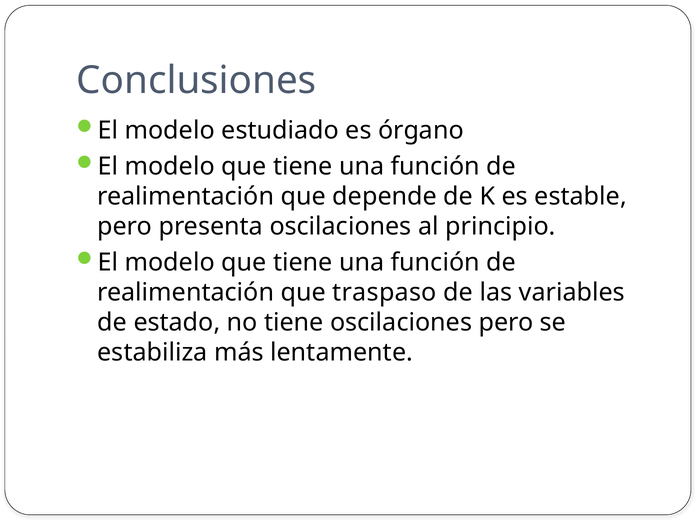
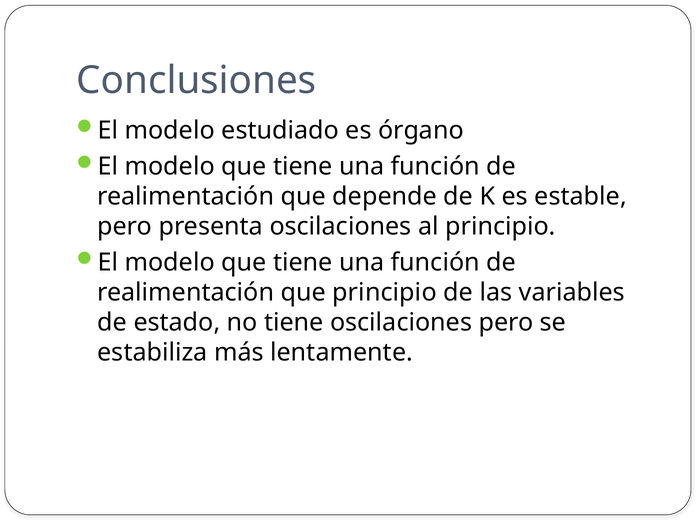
que traspaso: traspaso -> principio (385, 292)
